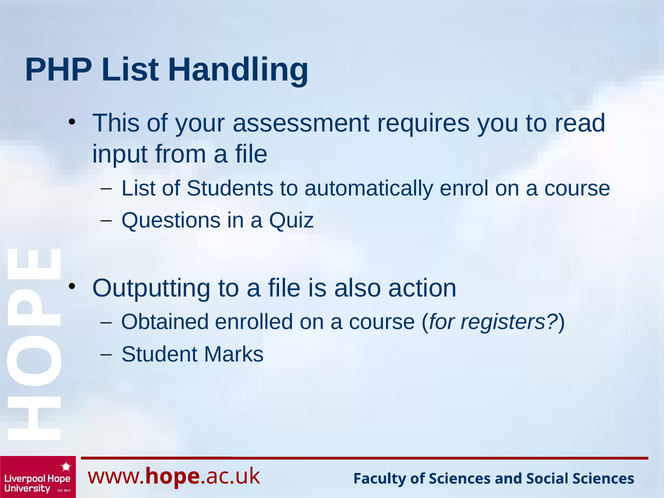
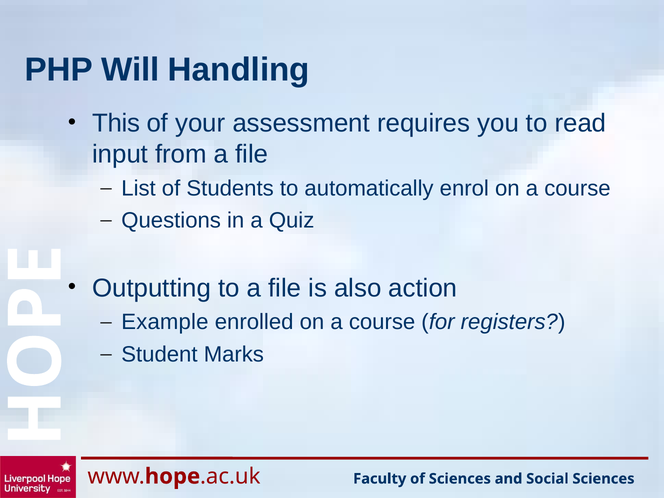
PHP List: List -> Will (130, 70)
Obtained: Obtained -> Example (165, 322)
